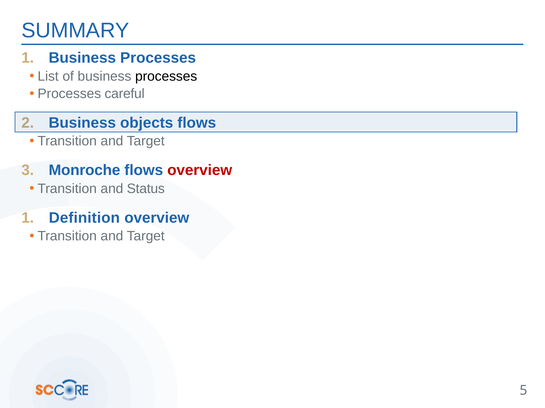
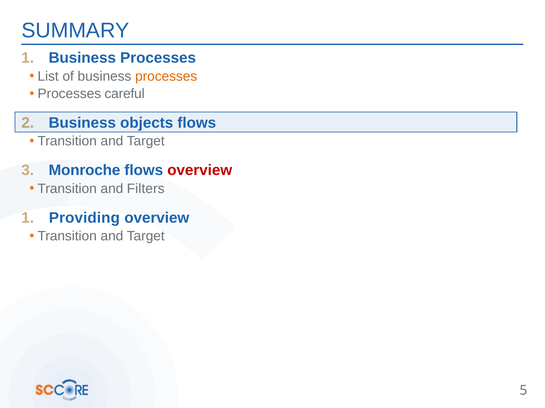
processes colour: black -> orange (166, 76)
Status: Status -> Filters (146, 189)
Definition: Definition -> Providing (84, 218)
